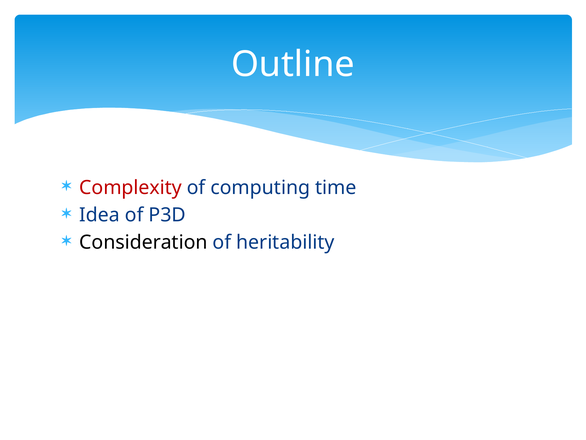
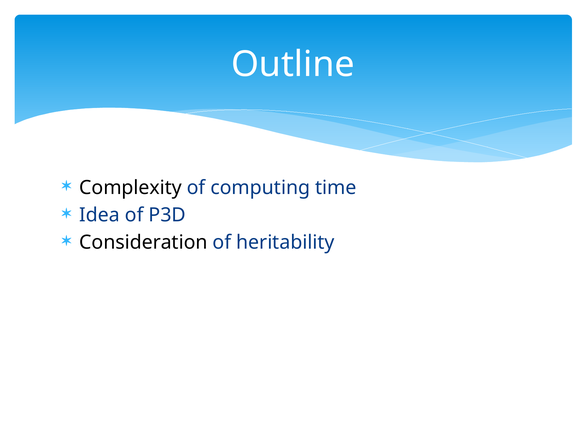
Complexity colour: red -> black (131, 187)
